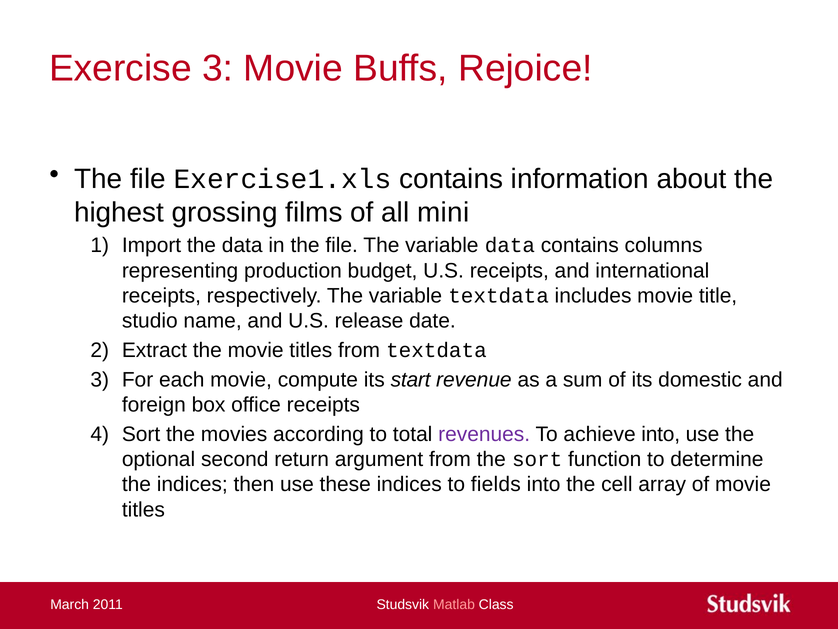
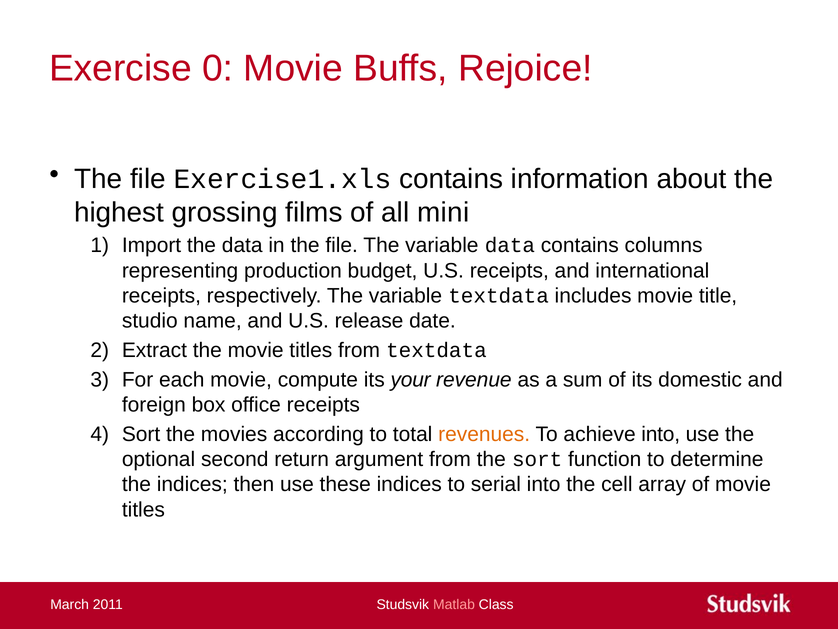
Exercise 3: 3 -> 0 (218, 68)
start: start -> your (411, 379)
revenues colour: purple -> orange (484, 434)
fields: fields -> serial (496, 484)
